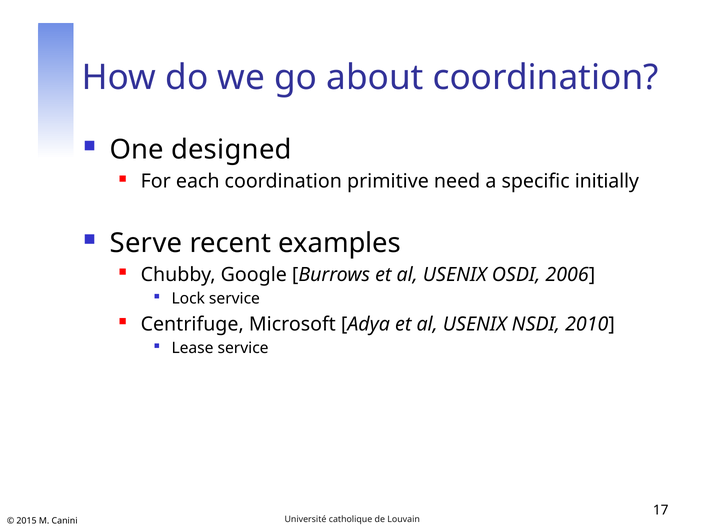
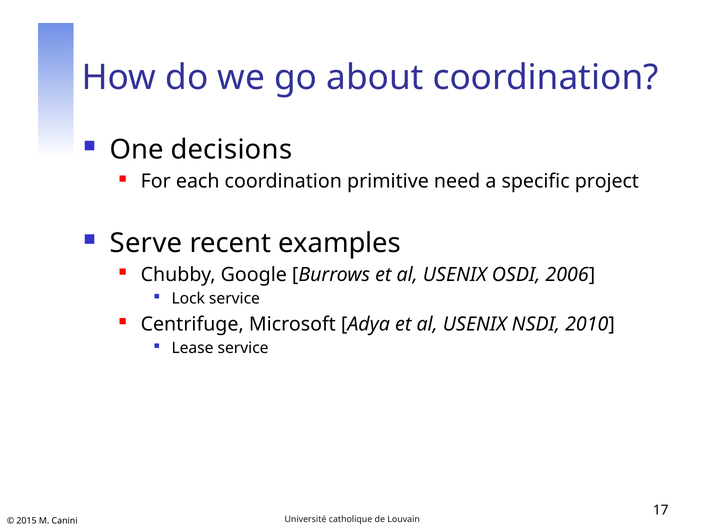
designed: designed -> decisions (231, 150)
initially: initially -> project (607, 181)
